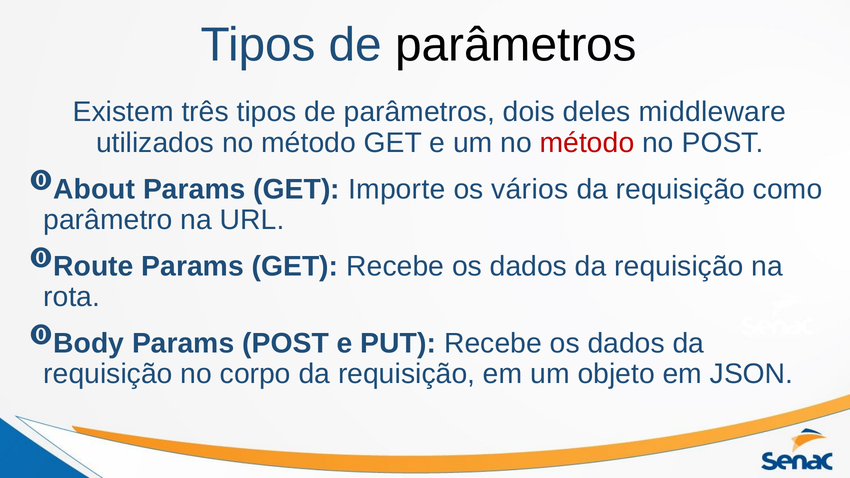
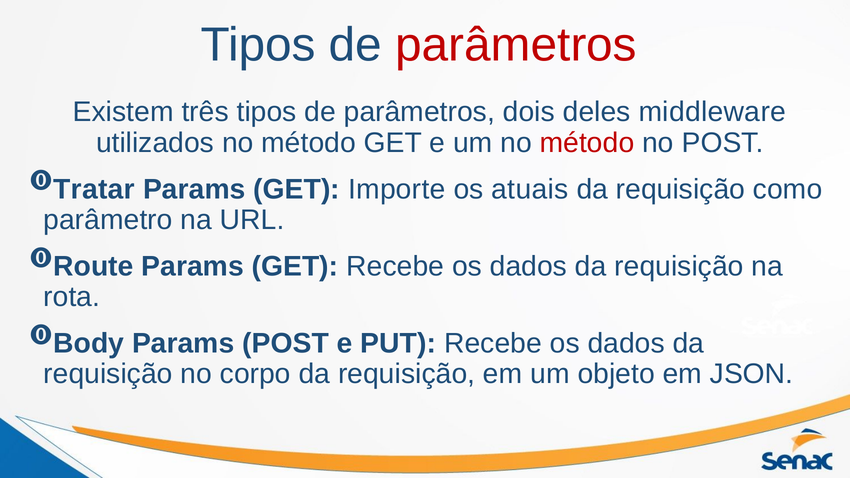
parâmetros colour: black -> red (516, 45)
About: About -> Tratar (94, 189)
vários: vários -> atuais (530, 189)
